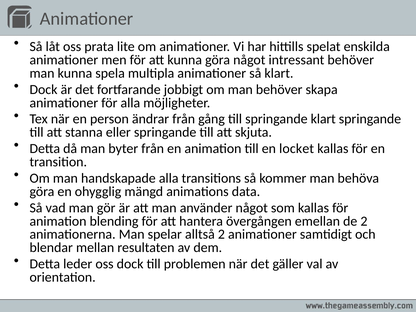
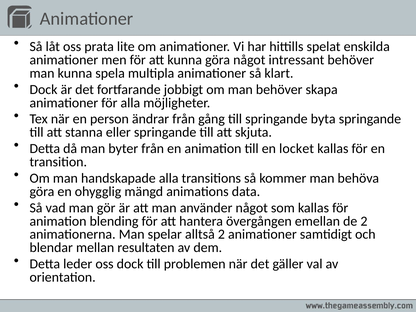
springande klart: klart -> byta (323, 119)
